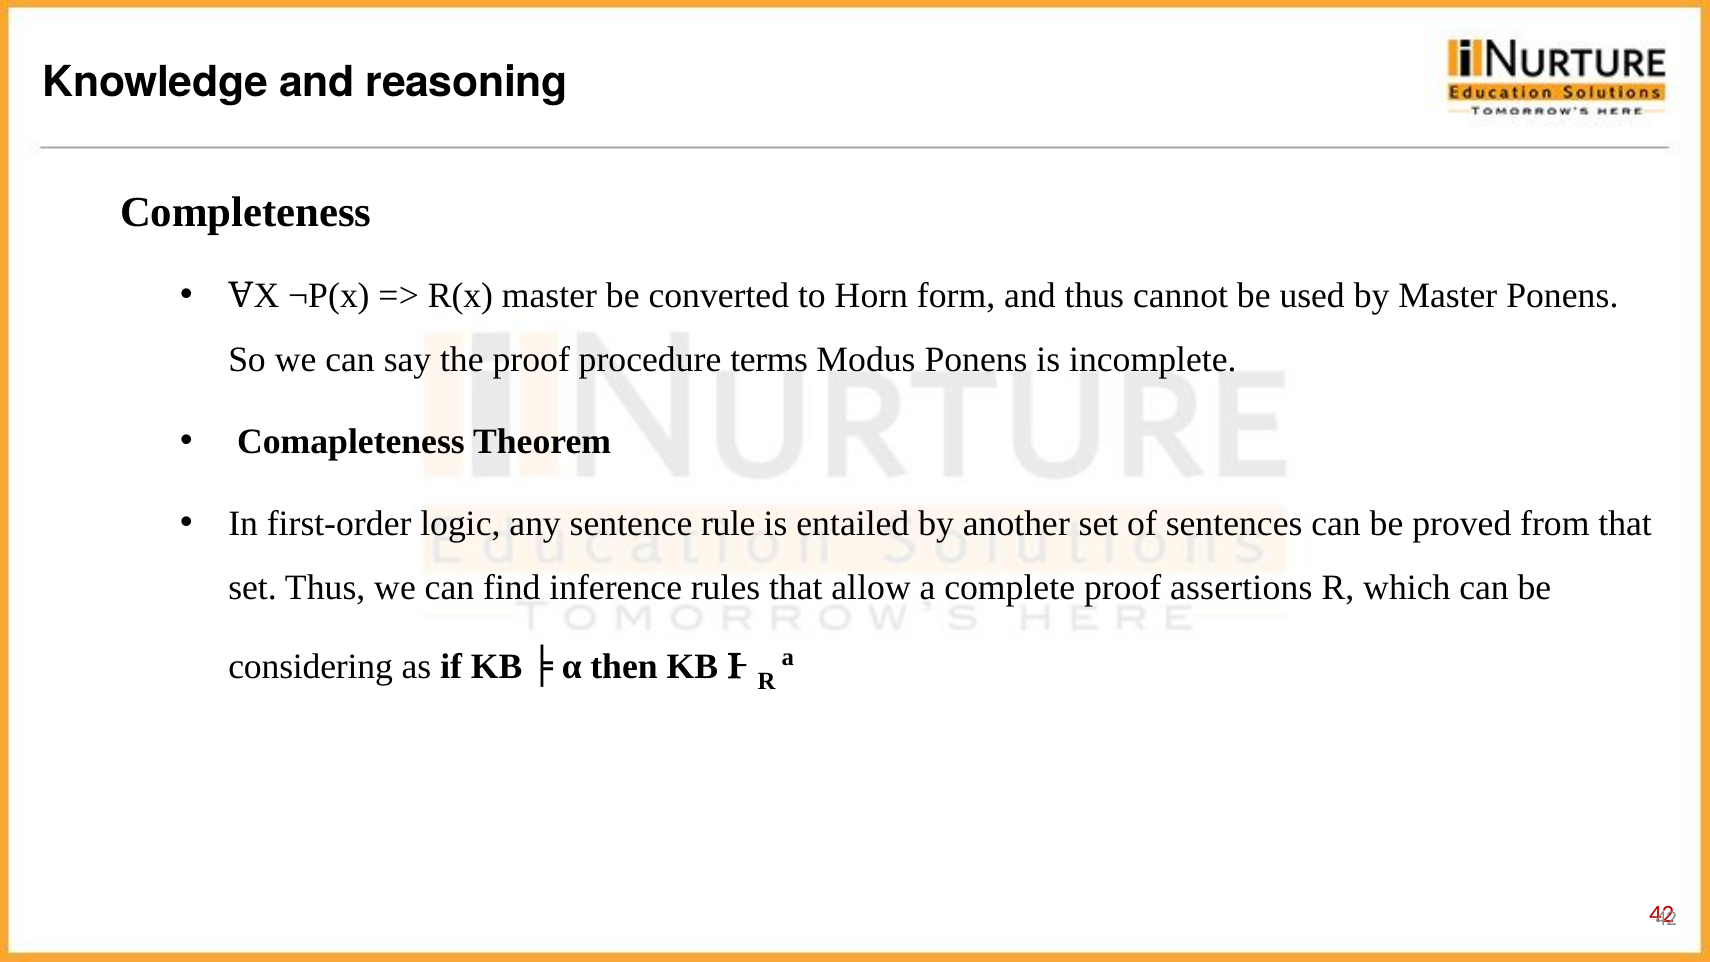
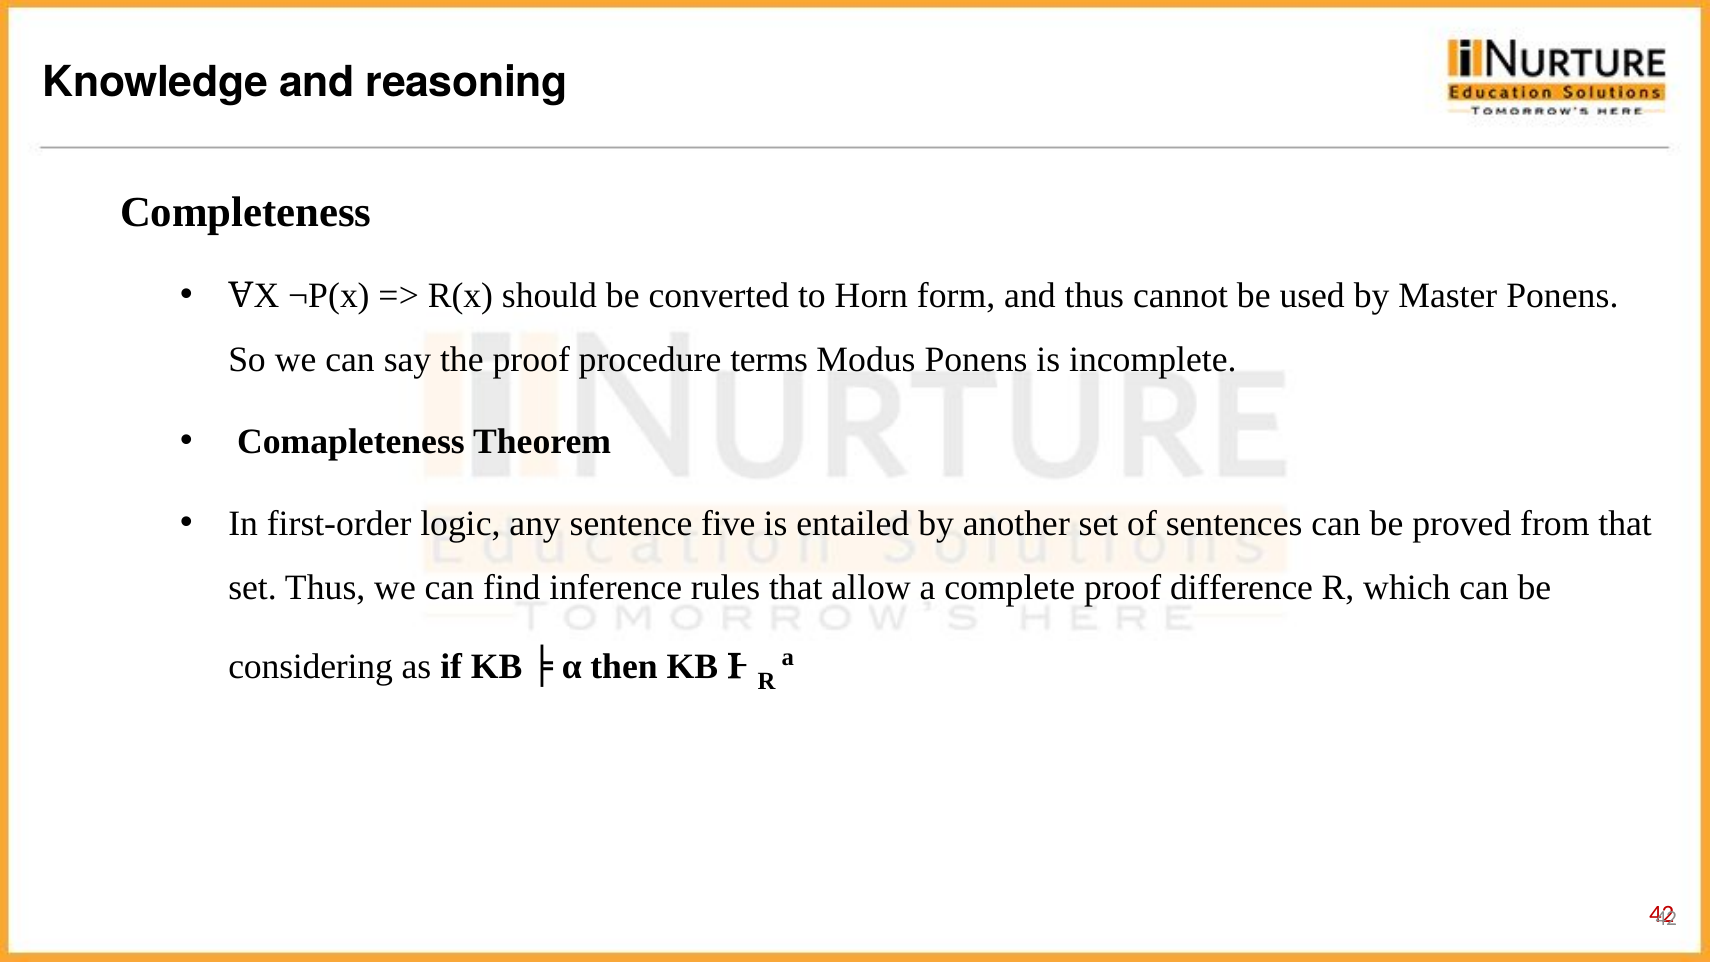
R(x master: master -> should (549, 295)
rule: rule -> five (728, 523)
assertions: assertions -> difference (1242, 587)
